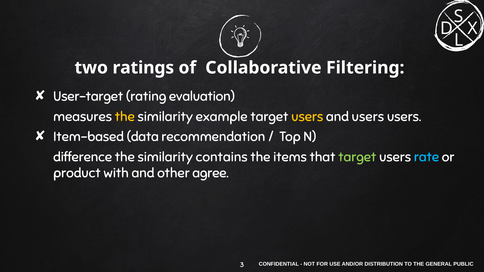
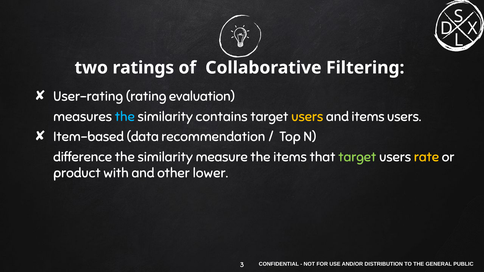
User-target: User-target -> User-rating (88, 97)
the colour: yellow -> light blue (125, 117)
example: example -> contains (222, 117)
and users: users -> items (368, 117)
contains: contains -> measure (222, 157)
rate colour: light blue -> yellow (426, 157)
agree: agree -> lower (210, 173)
